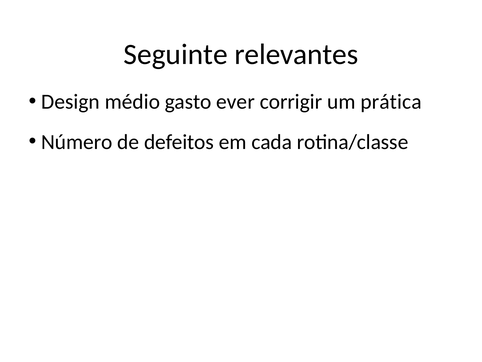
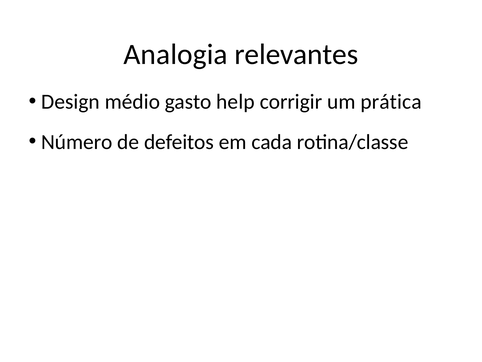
Seguinte: Seguinte -> Analogia (176, 54)
ever: ever -> help (235, 102)
